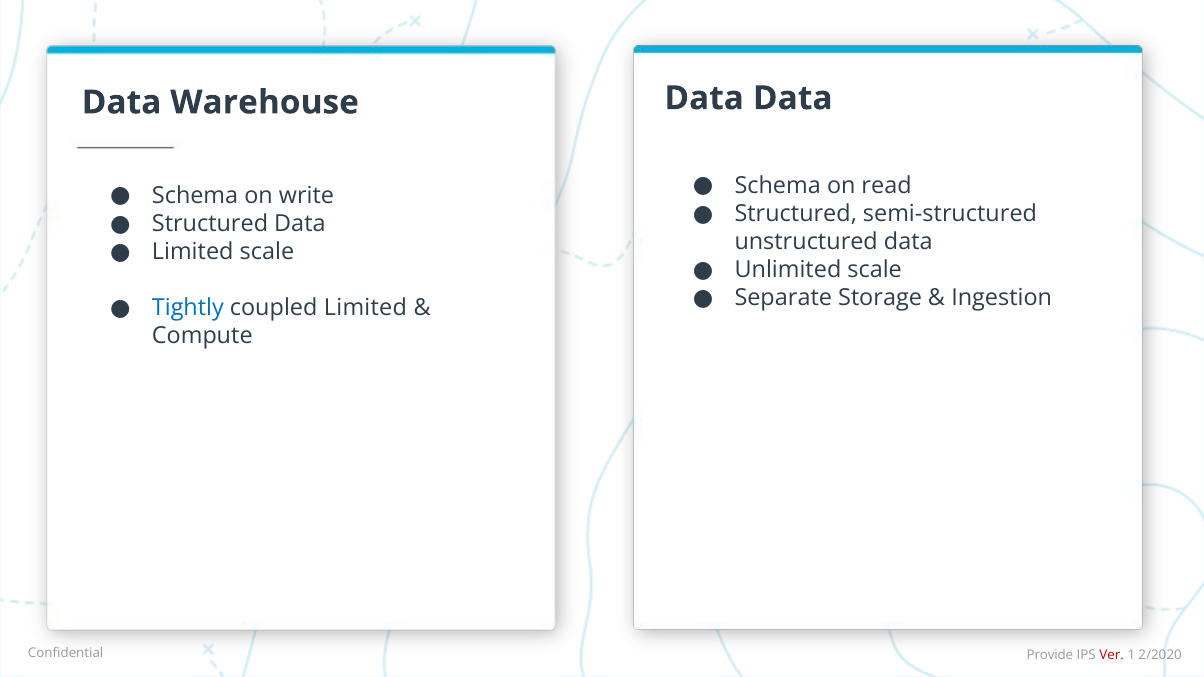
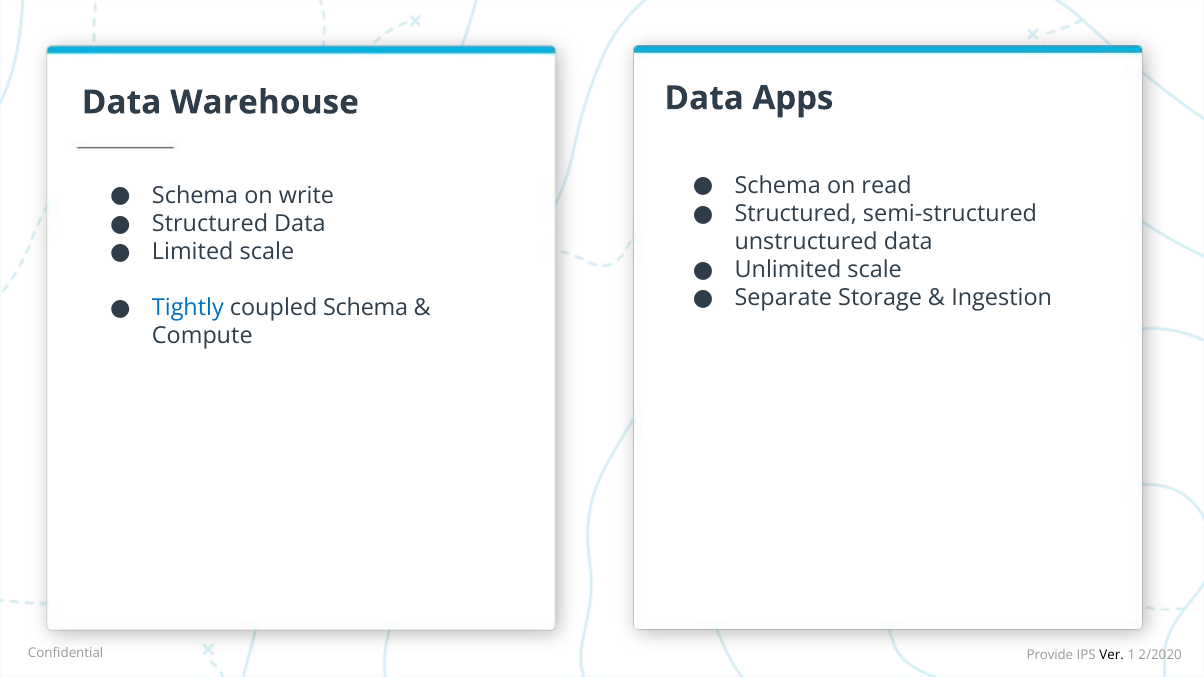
Data Data: Data -> Apps (793, 98)
coupled Limited: Limited -> Schema (366, 308)
Ver colour: red -> black (1112, 655)
